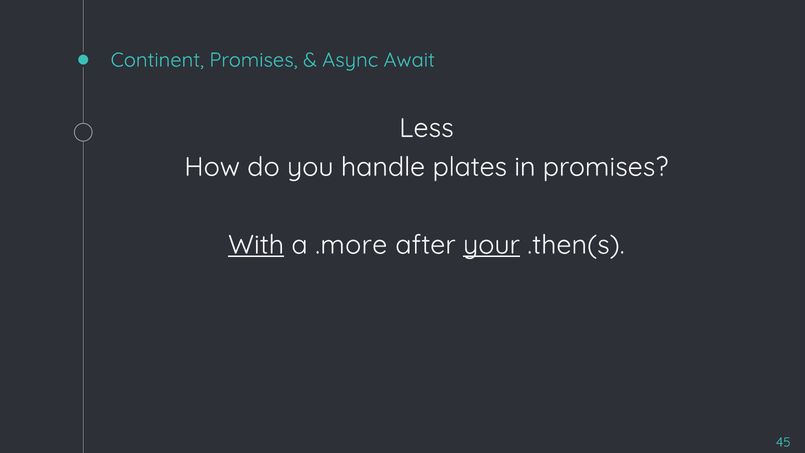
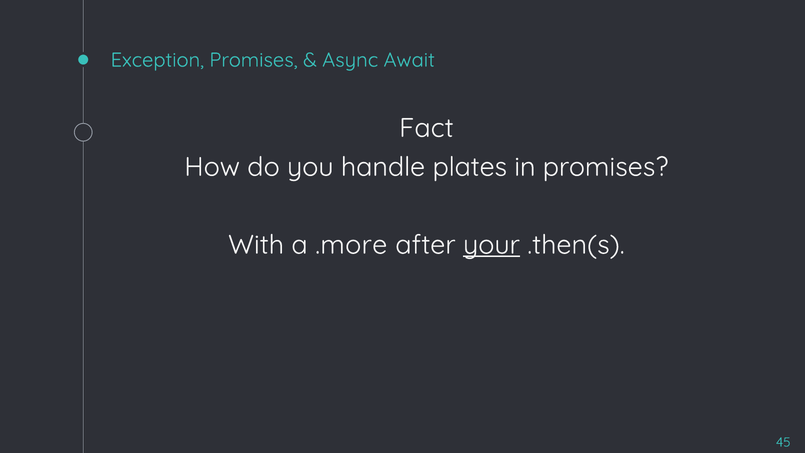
Continent: Continent -> Exception (157, 60)
Less: Less -> Fact (426, 128)
With underline: present -> none (256, 245)
